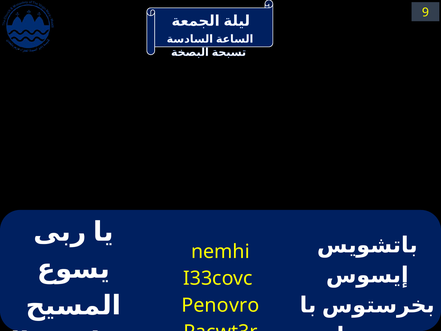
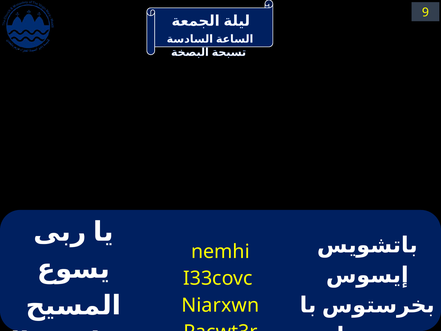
Penovro: Penovro -> Niarxwn (220, 305)
